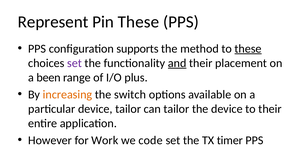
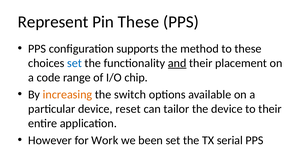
these underline: present -> none (248, 49)
set colour: purple -> blue (75, 63)
been: been -> code (48, 78)
plus: plus -> chip (136, 78)
device tailor: tailor -> reset (128, 109)
code: code -> been (151, 140)
timer: timer -> serial (230, 140)
